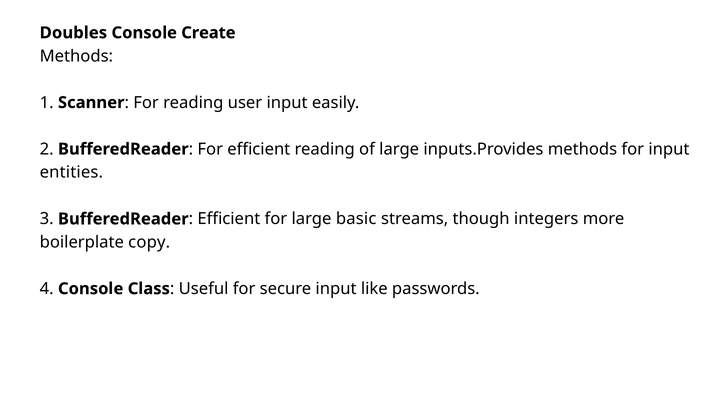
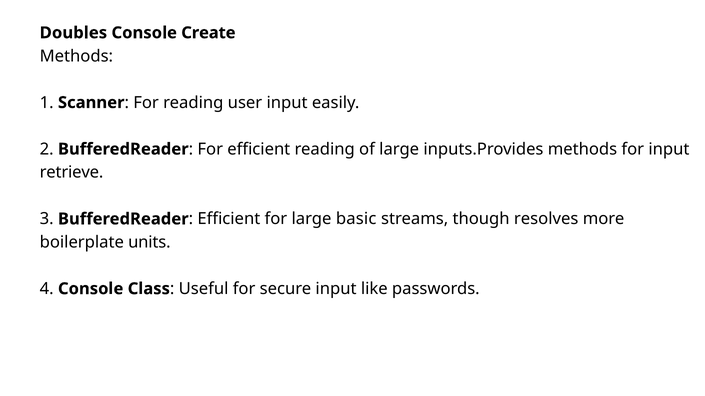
entities: entities -> retrieve (72, 173)
integers: integers -> resolves (546, 219)
copy: copy -> units (149, 243)
